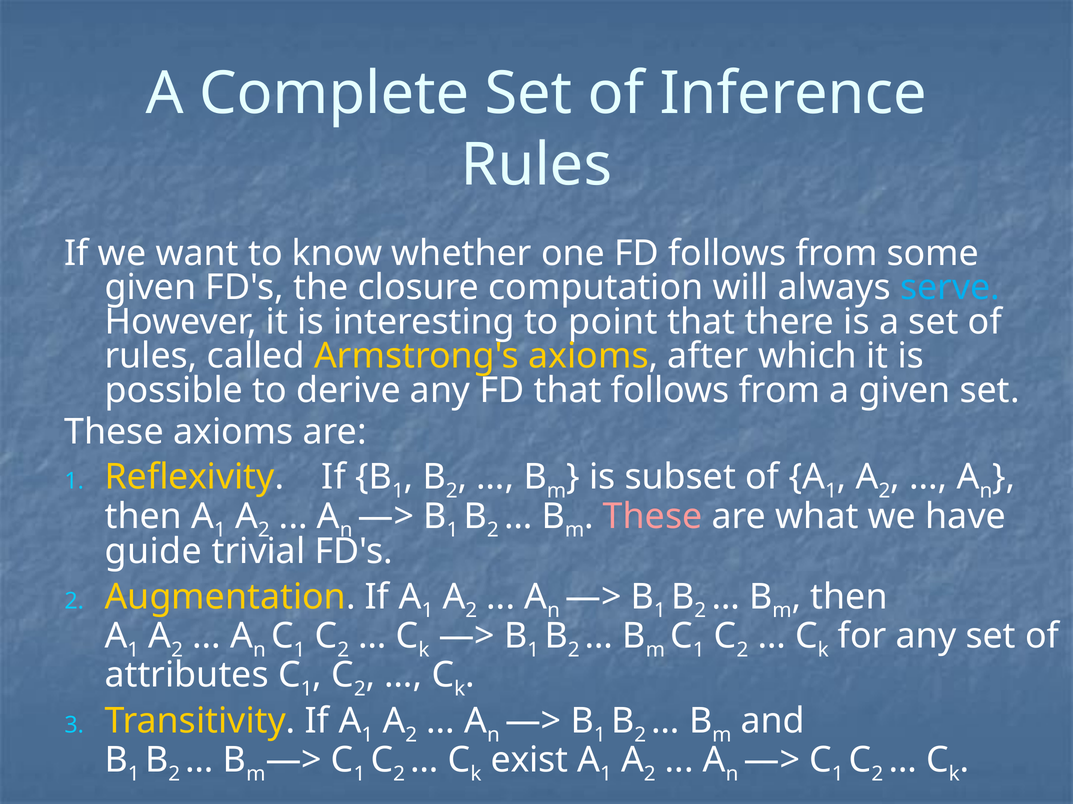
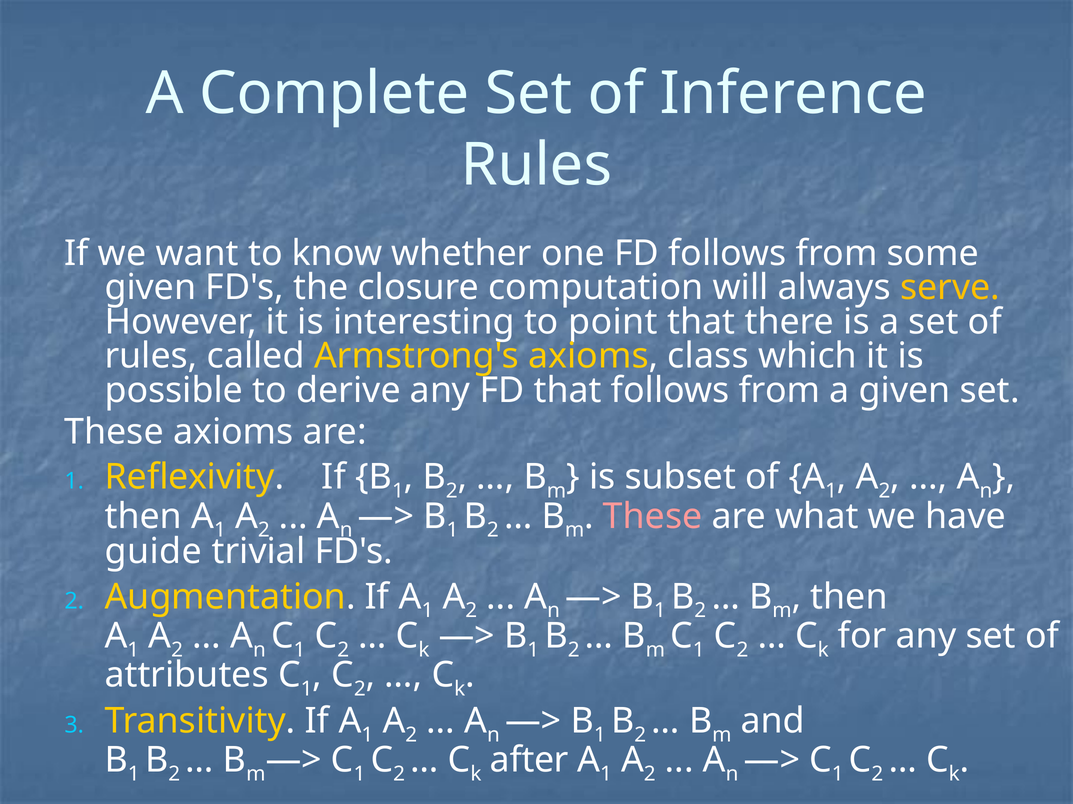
serve colour: light blue -> yellow (950, 288)
after: after -> class (708, 357)
exist: exist -> after (529, 761)
